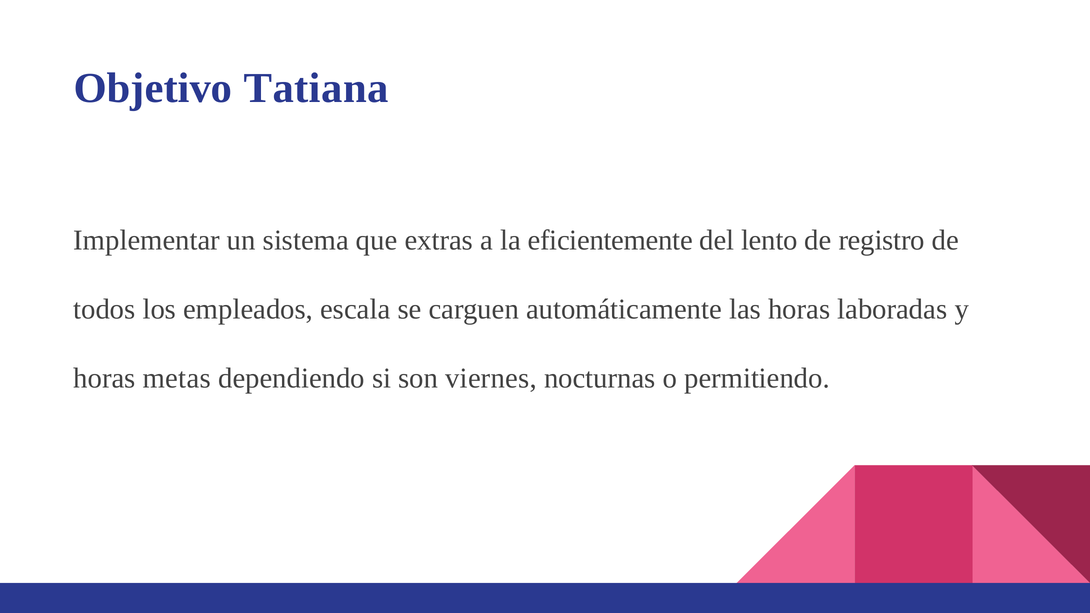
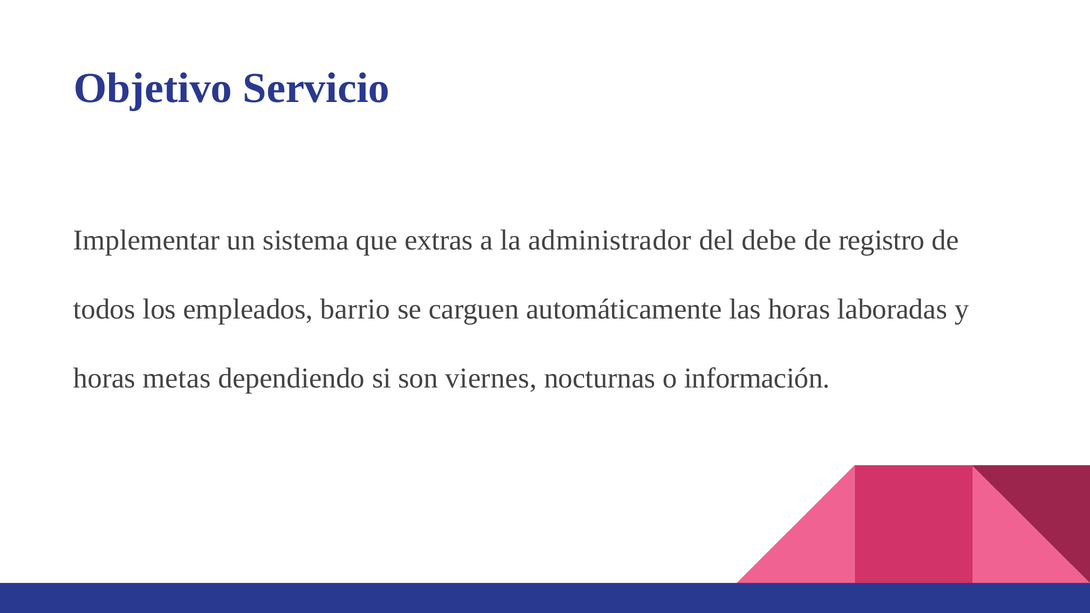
Tatiana: Tatiana -> Servicio (316, 88)
eficientemente: eficientemente -> administrador (610, 240)
lento: lento -> debe (769, 240)
escala: escala -> barrio (355, 309)
permitiendo: permitiendo -> información (757, 378)
